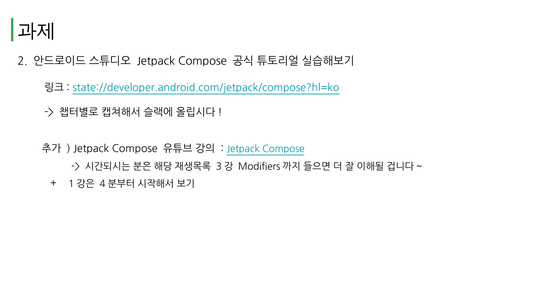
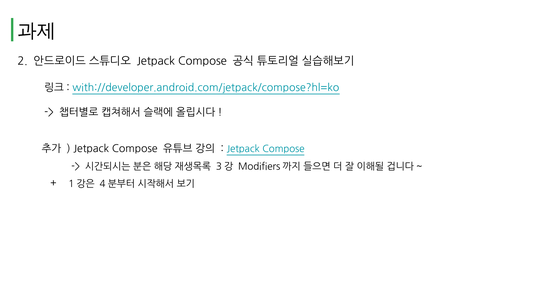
state://developer.android.com/jetpack/compose?hl=ko: state://developer.android.com/jetpack/compose?hl=ko -> with://developer.android.com/jetpack/compose?hl=ko (206, 88)
